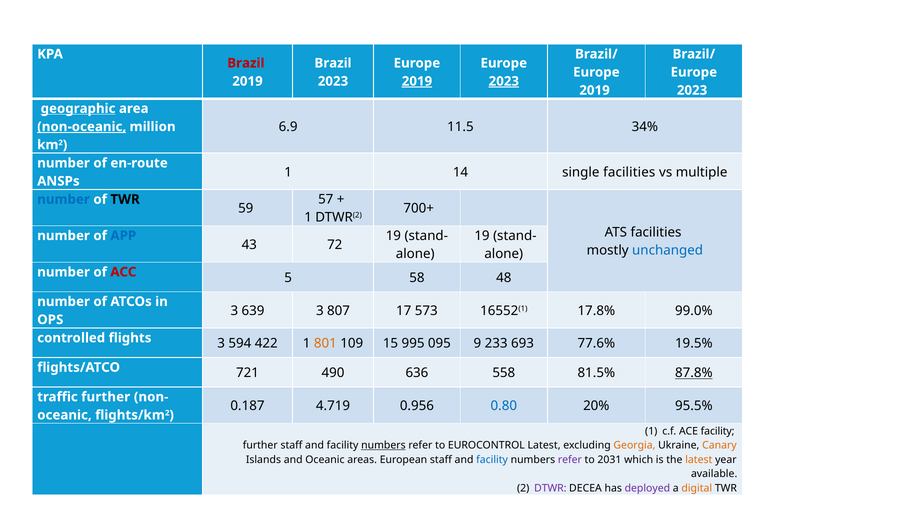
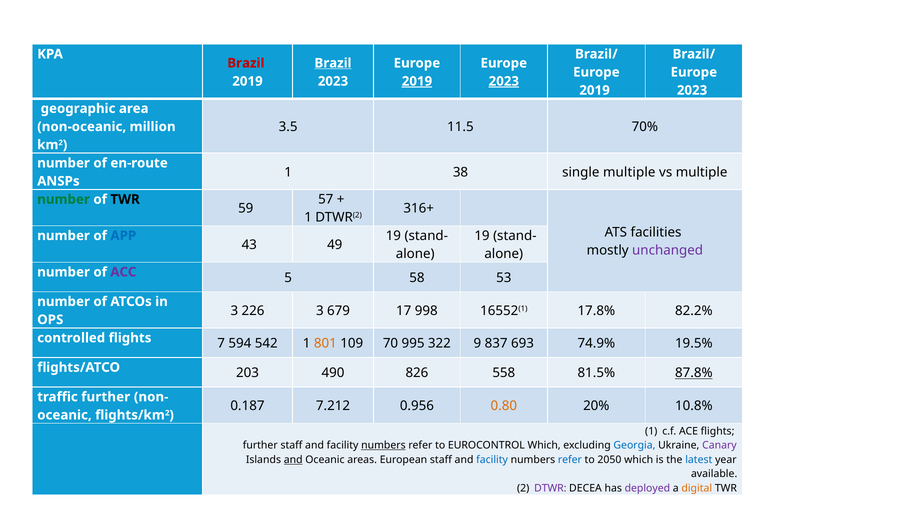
Brazil underline: none -> present (333, 63)
geographic underline: present -> none (78, 109)
6.9: 6.9 -> 3.5 (288, 127)
34%: 34% -> 70% (645, 127)
non-oceanic underline: present -> none (82, 127)
14: 14 -> 38 (461, 172)
single facilities: facilities -> multiple (629, 172)
number colour: blue -> green (64, 199)
700+: 700+ -> 316+ (419, 209)
72: 72 -> 49 (335, 245)
unchanged colour: blue -> purple (668, 251)
ACC colour: red -> purple (123, 272)
48: 48 -> 53 (504, 278)
639: 639 -> 226 (253, 311)
807: 807 -> 679 (339, 311)
573: 573 -> 998 (426, 311)
99.0%: 99.0% -> 82.2% (694, 311)
flights 3: 3 -> 7 (221, 344)
422: 422 -> 542 (266, 344)
15: 15 -> 70 (391, 344)
095: 095 -> 322 (439, 344)
233: 233 -> 837 (496, 344)
77.6%: 77.6% -> 74.9% (596, 344)
721: 721 -> 203 (248, 373)
636: 636 -> 826 (417, 373)
4.719: 4.719 -> 7.212 (333, 406)
0.80 colour: blue -> orange (504, 406)
95.5%: 95.5% -> 10.8% (694, 406)
ACE facility: facility -> flights (718, 431)
EUROCONTROL Latest: Latest -> Which (544, 445)
Georgia colour: orange -> blue (634, 445)
Canary colour: orange -> purple (719, 445)
and underline: none -> present (293, 460)
refer colour: purple -> blue (570, 460)
2031: 2031 -> 2050 (609, 460)
latest colour: orange -> blue (699, 460)
